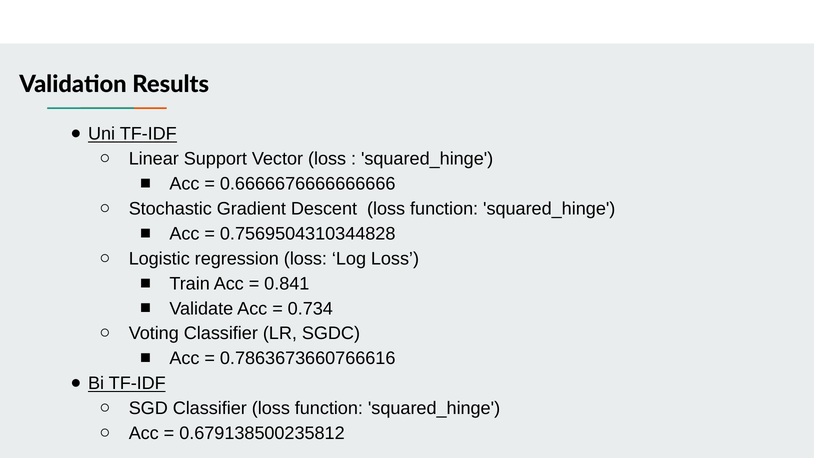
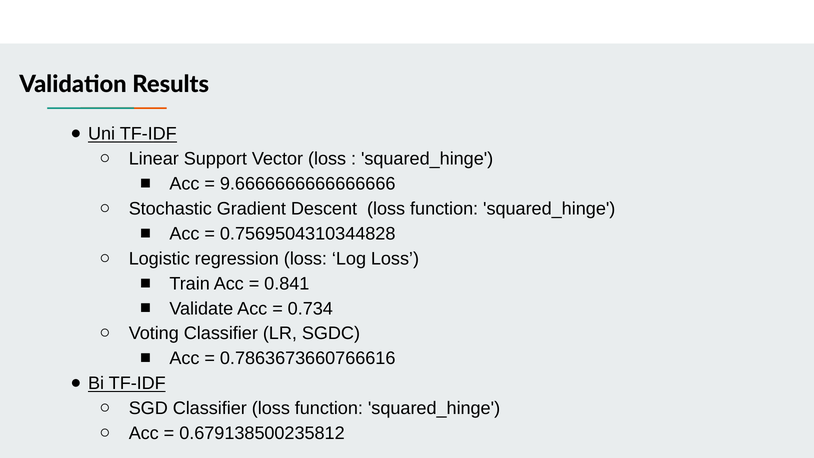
0.6666676666666666: 0.6666676666666666 -> 9.6666666666666666 (308, 184)
